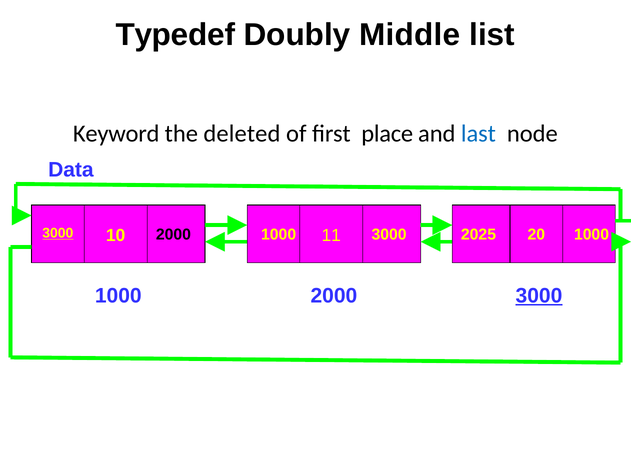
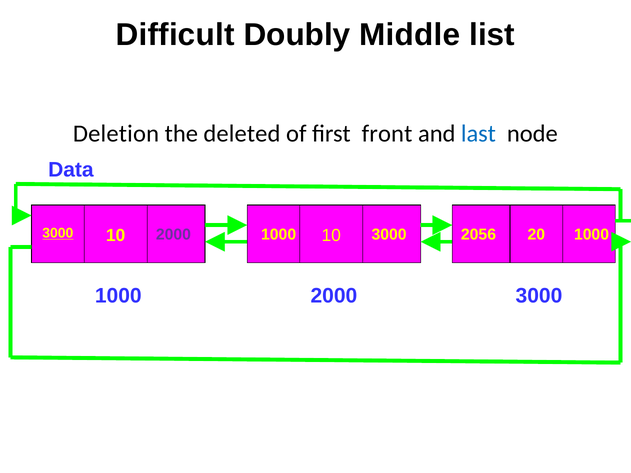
Typedef: Typedef -> Difficult (175, 35)
Keyword: Keyword -> Deletion (116, 134)
place: place -> front (387, 134)
2000 colour: black -> purple (173, 235)
2025: 2025 -> 2056 (479, 235)
10 11: 11 -> 10 (331, 236)
3000 underline: present -> none (539, 296)
